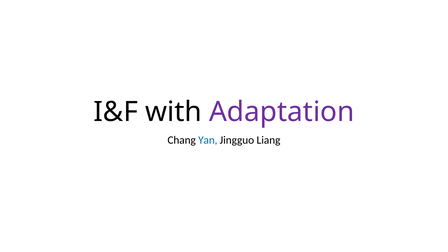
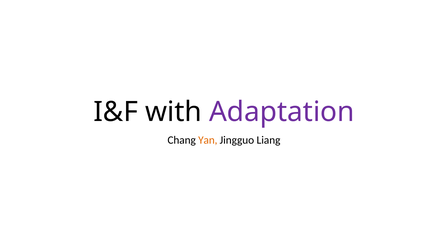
Yan colour: blue -> orange (208, 140)
